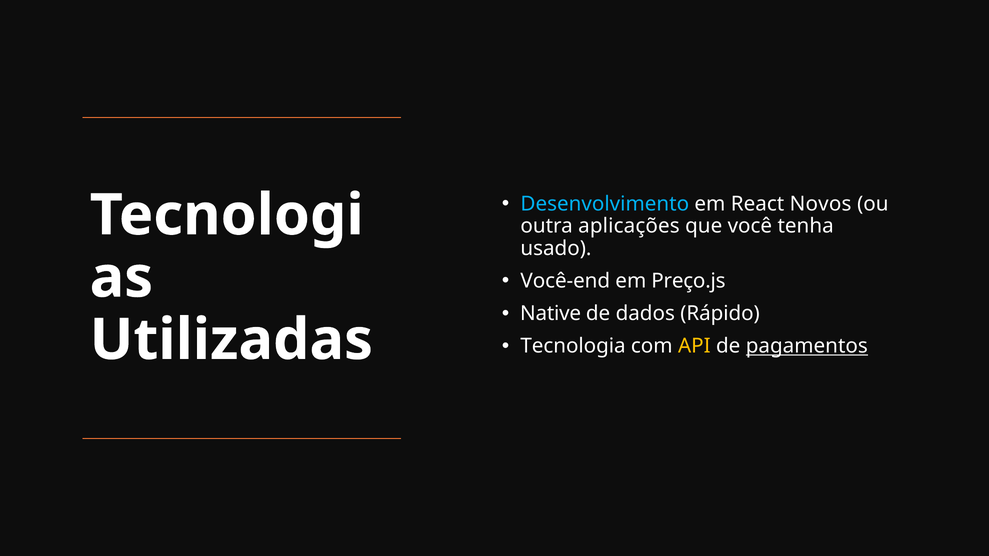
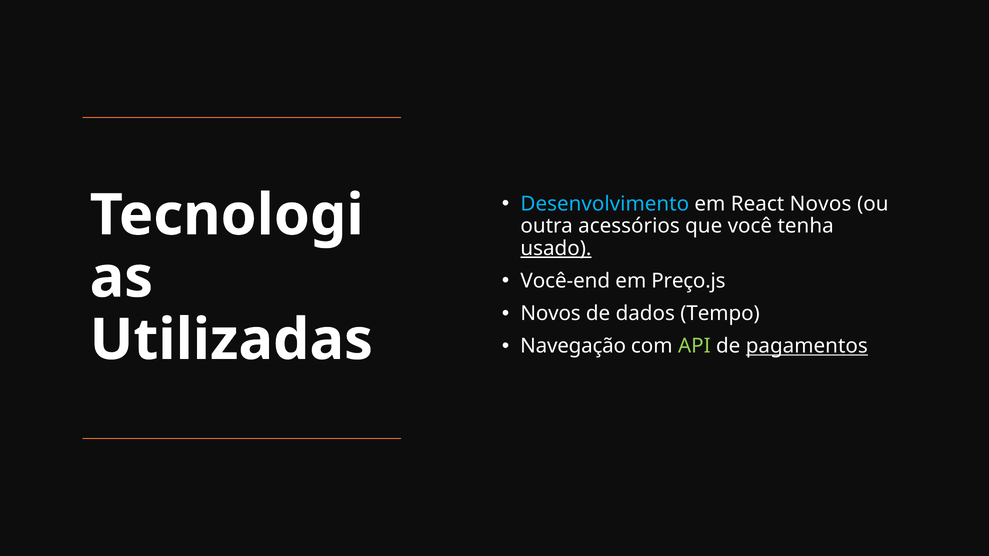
aplicações: aplicações -> acessórios (629, 226)
usado underline: none -> present (556, 249)
Native: Native -> Novos (551, 314)
Rápido: Rápido -> Tempo (720, 314)
Tecnologia: Tecnologia -> Navegação (573, 346)
API colour: yellow -> light green (694, 346)
